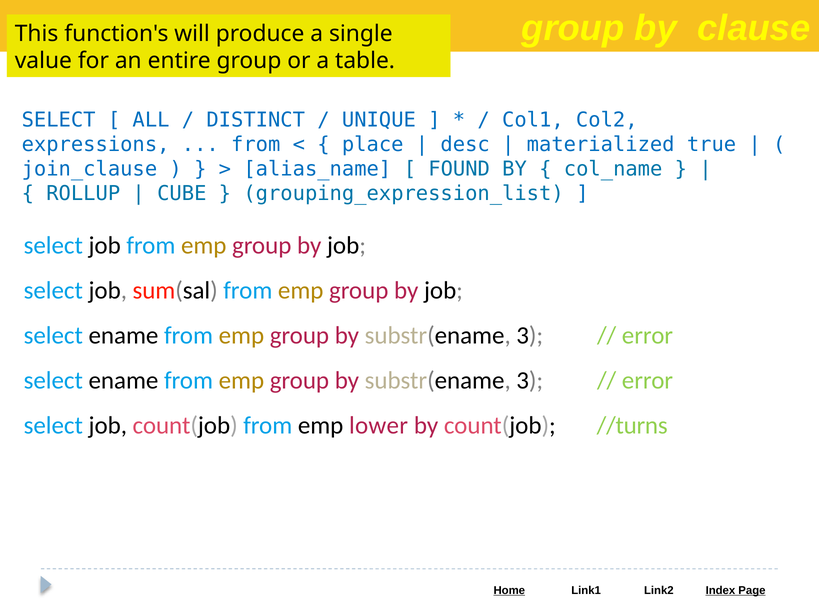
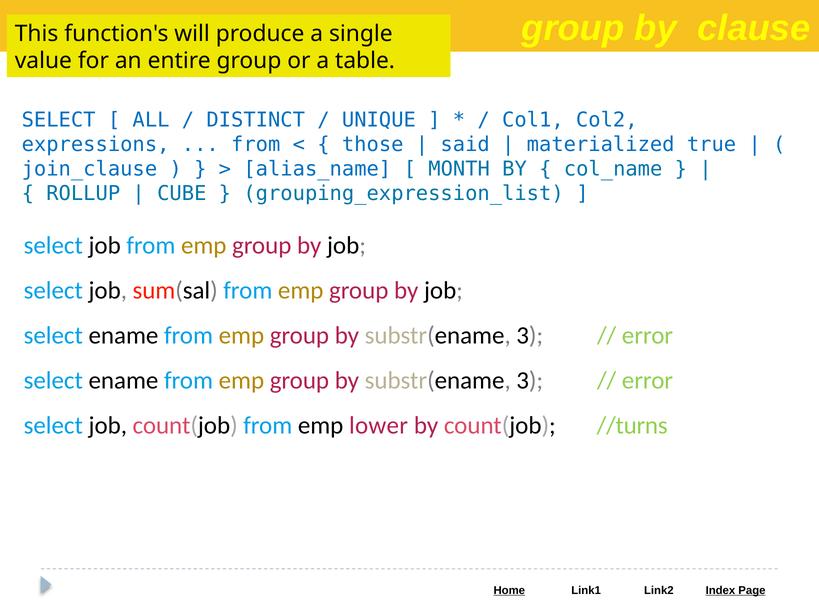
place: place -> those (373, 145)
desc: desc -> said (465, 145)
FOUND: FOUND -> MONTH (459, 169)
